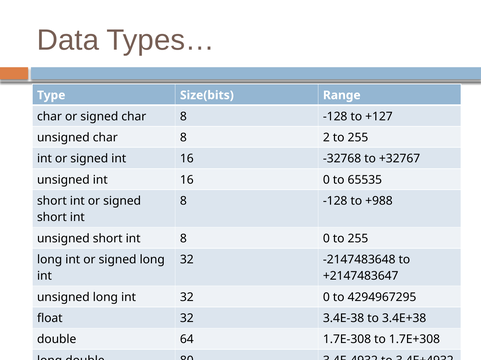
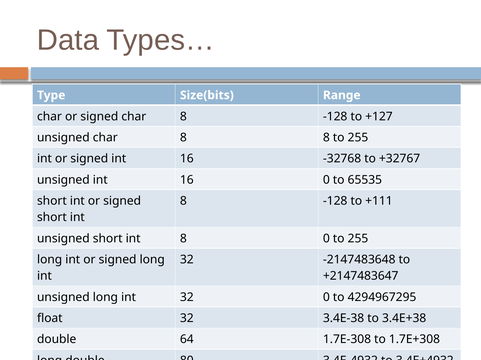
8 2: 2 -> 8 (326, 138)
+988: +988 -> +111 (379, 201)
